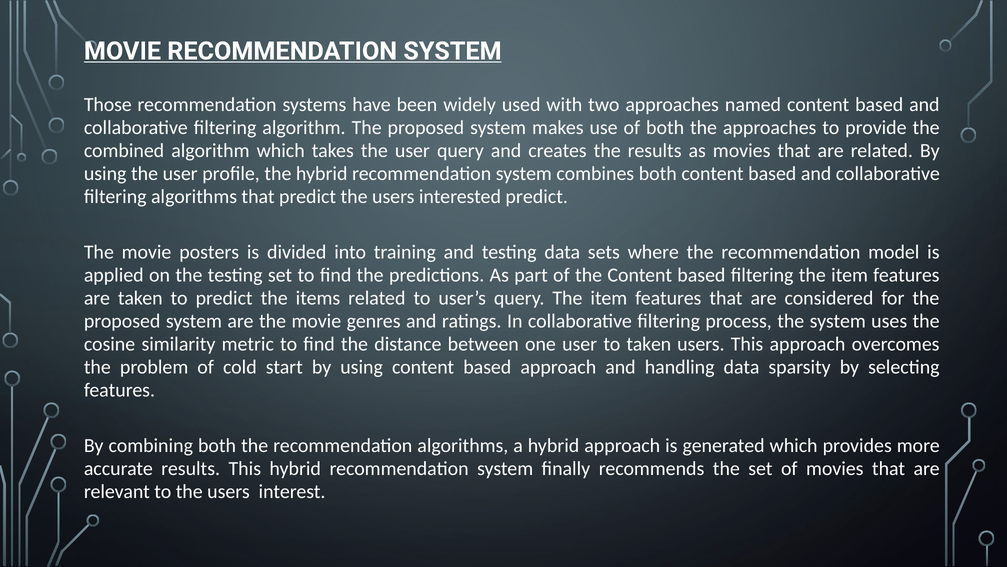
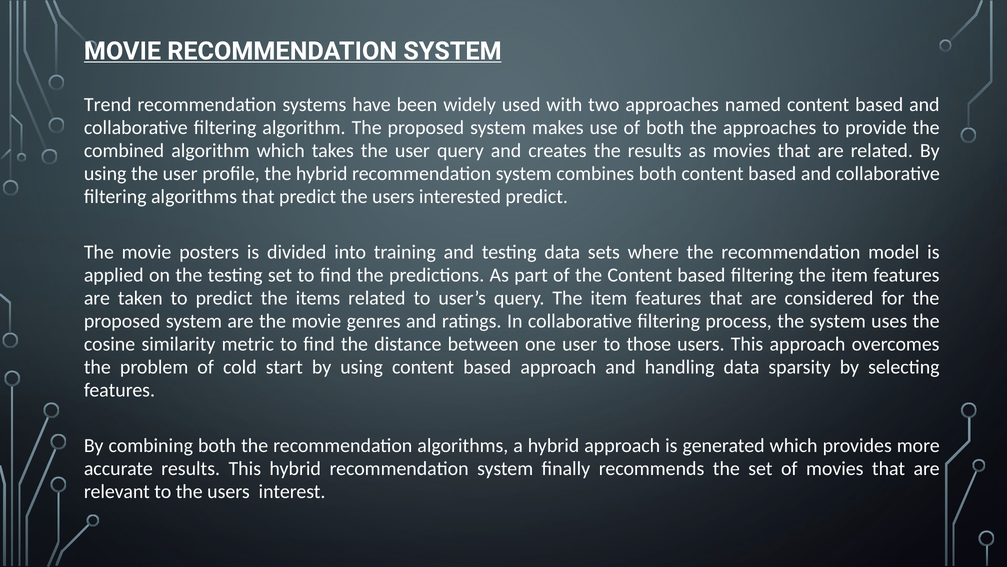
Those: Those -> Trend (108, 104)
to taken: taken -> those (649, 344)
